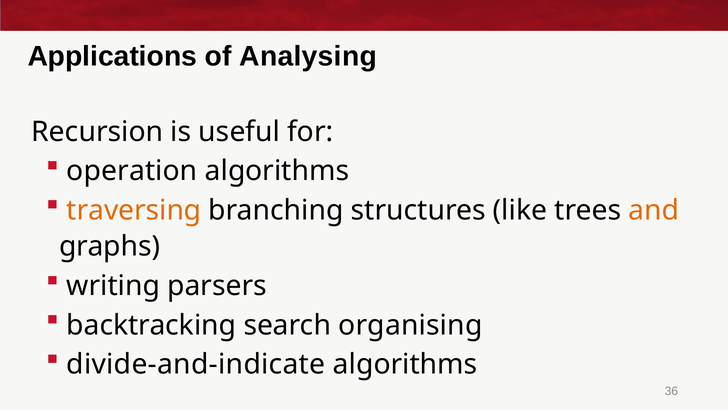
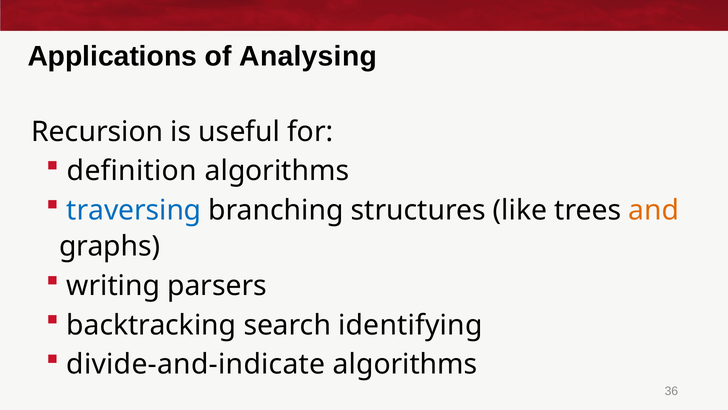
operation: operation -> definition (132, 171)
traversing colour: orange -> blue (134, 210)
organising: organising -> identifying (410, 325)
